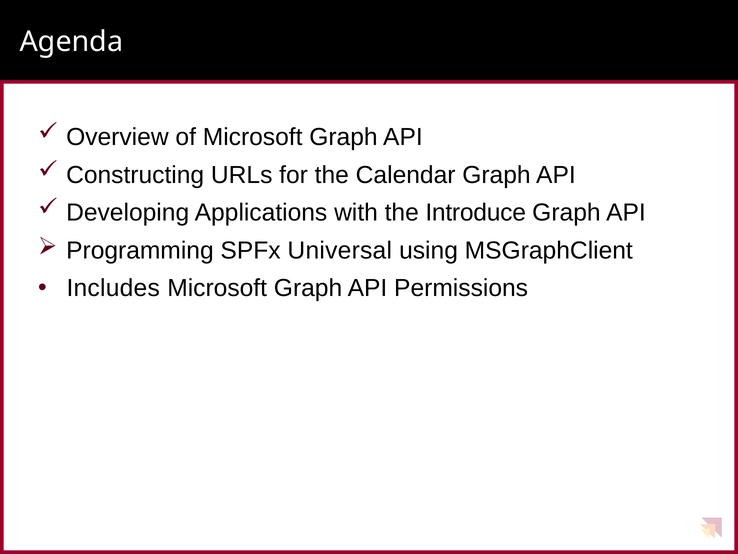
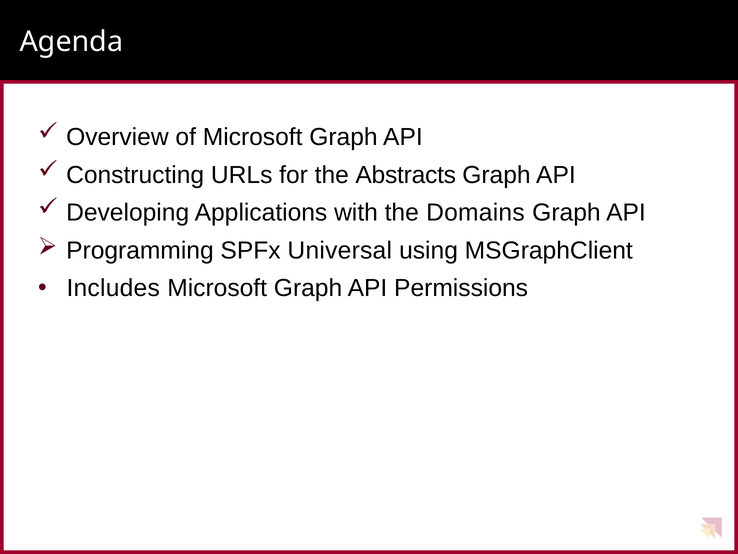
Calendar: Calendar -> Abstracts (406, 175)
Introduce: Introduce -> Domains (475, 213)
